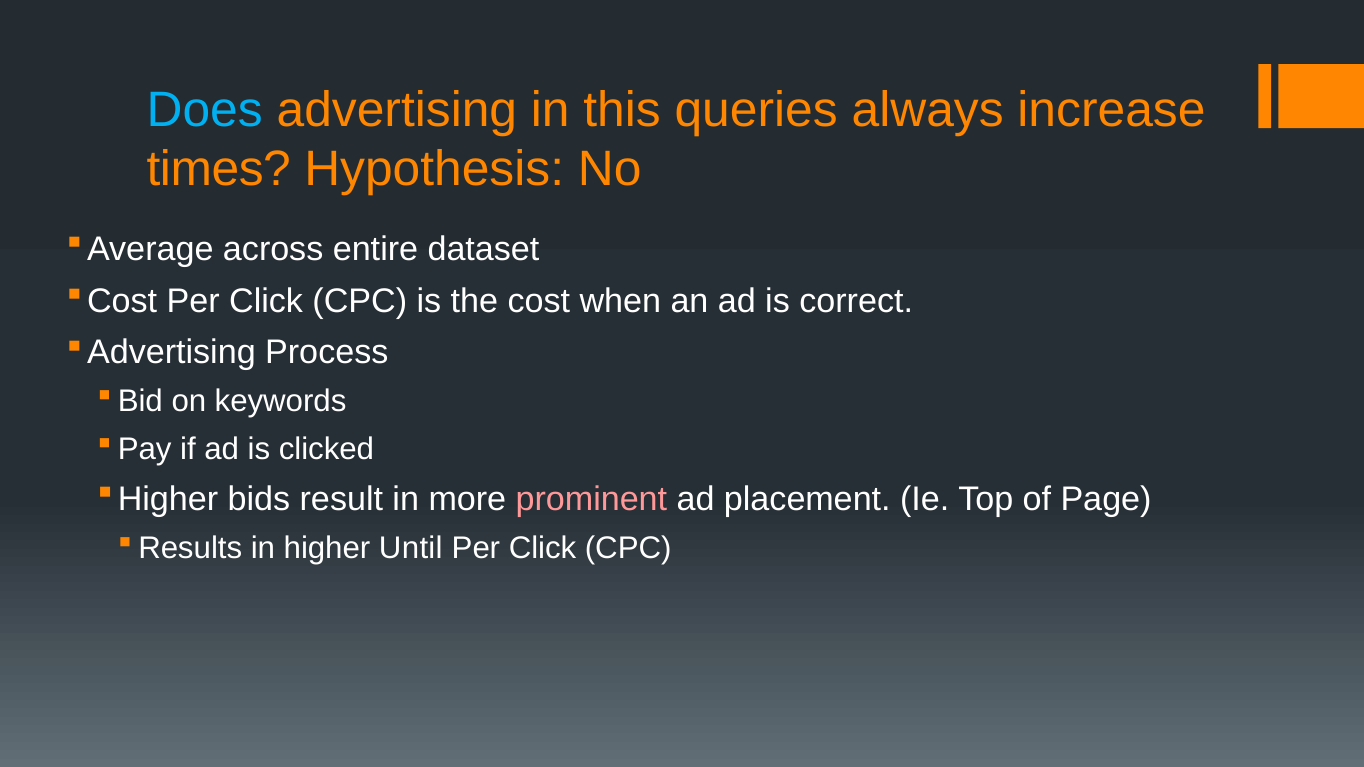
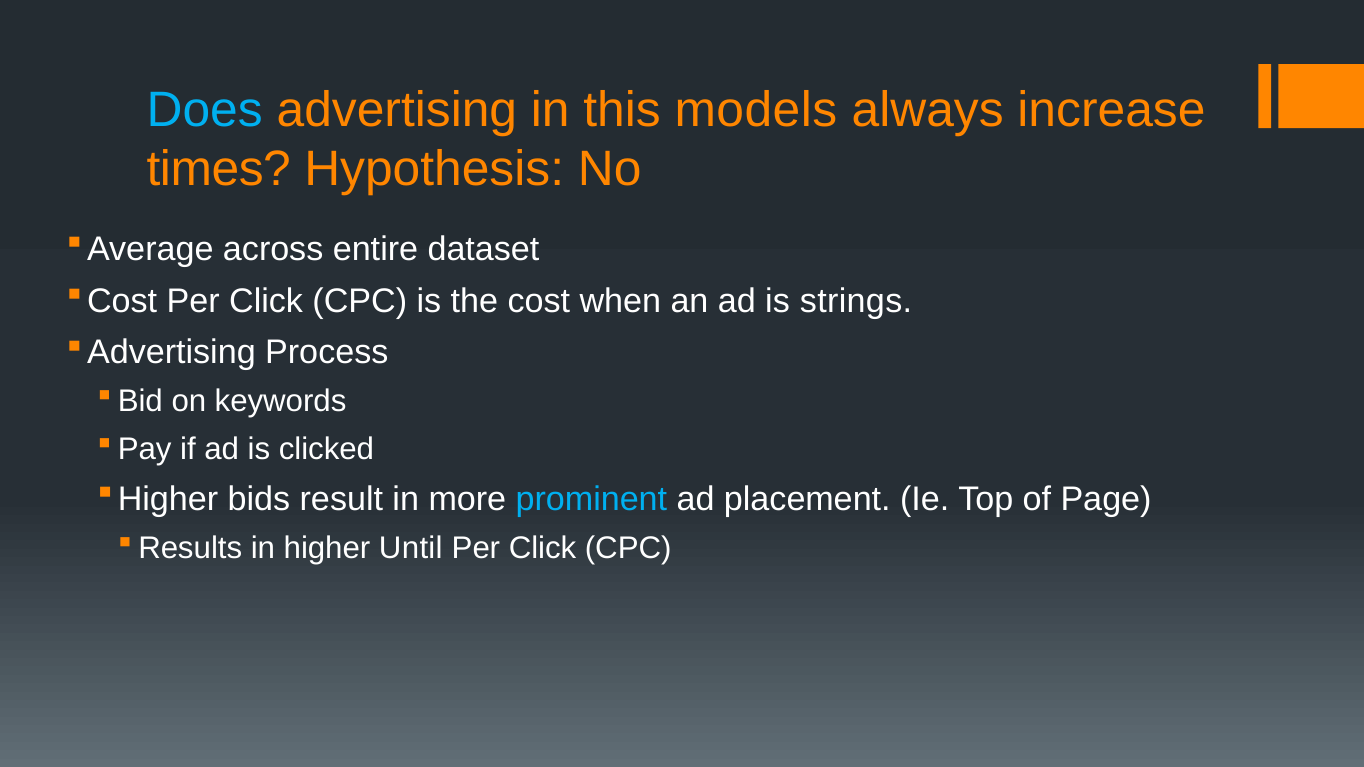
queries: queries -> models (756, 110)
correct: correct -> strings (856, 301)
prominent colour: pink -> light blue (591, 499)
